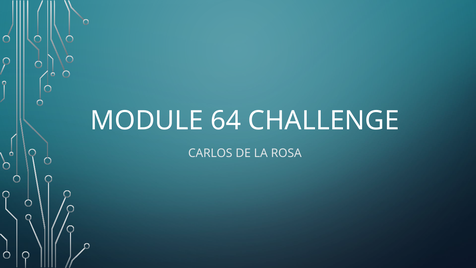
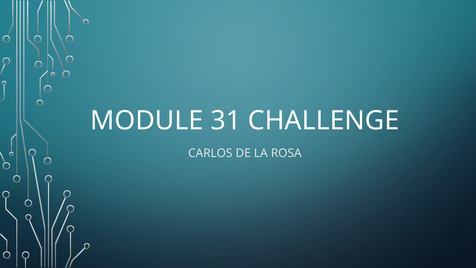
64: 64 -> 31 (226, 121)
